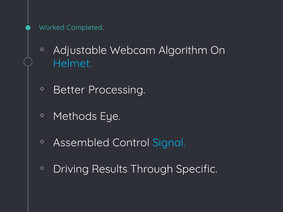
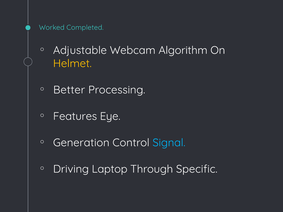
Helmet colour: light blue -> yellow (72, 64)
Methods: Methods -> Features (75, 116)
Assembled: Assembled -> Generation (81, 143)
Results: Results -> Laptop (110, 169)
